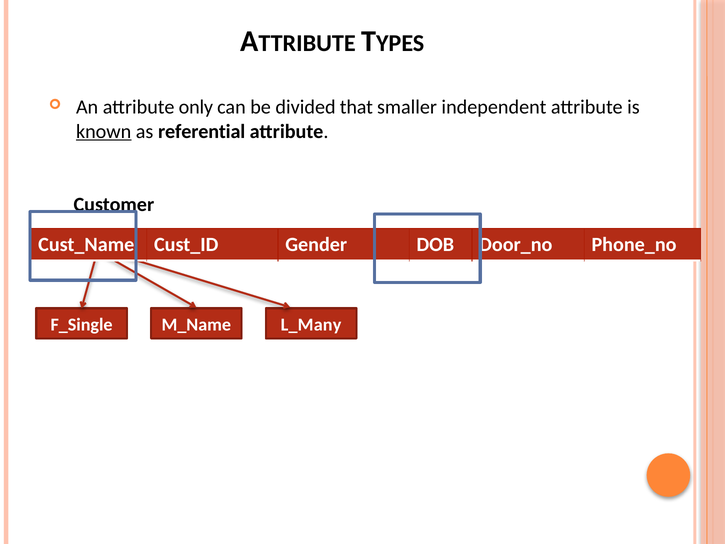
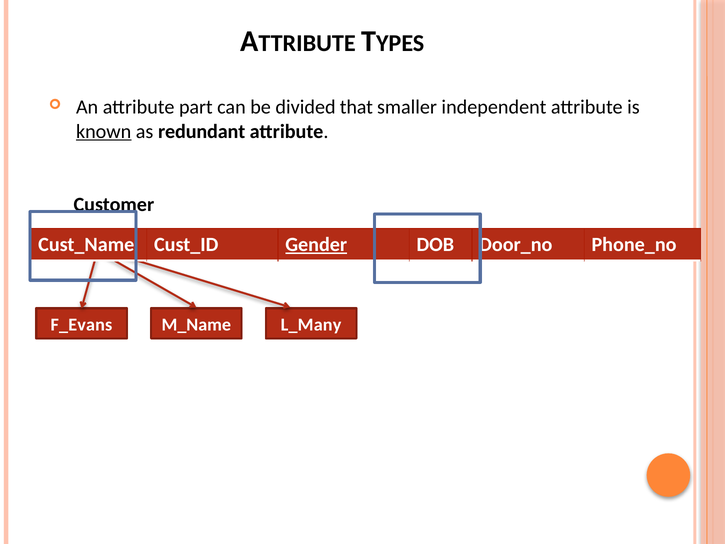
only: only -> part (196, 107)
referential: referential -> redundant (202, 131)
Gender underline: none -> present (316, 245)
F_Single: F_Single -> F_Evans (81, 324)
